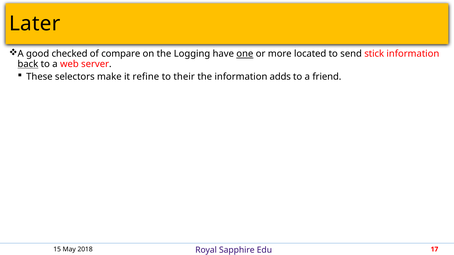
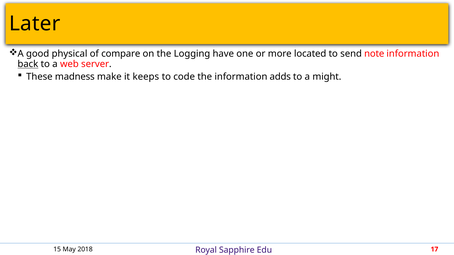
checked: checked -> physical (70, 54)
one underline: present -> none (245, 54)
stick: stick -> note (374, 54)
selectors: selectors -> madness (75, 77)
refine: refine -> keeps (146, 77)
their: their -> code (184, 77)
friend: friend -> might (327, 77)
